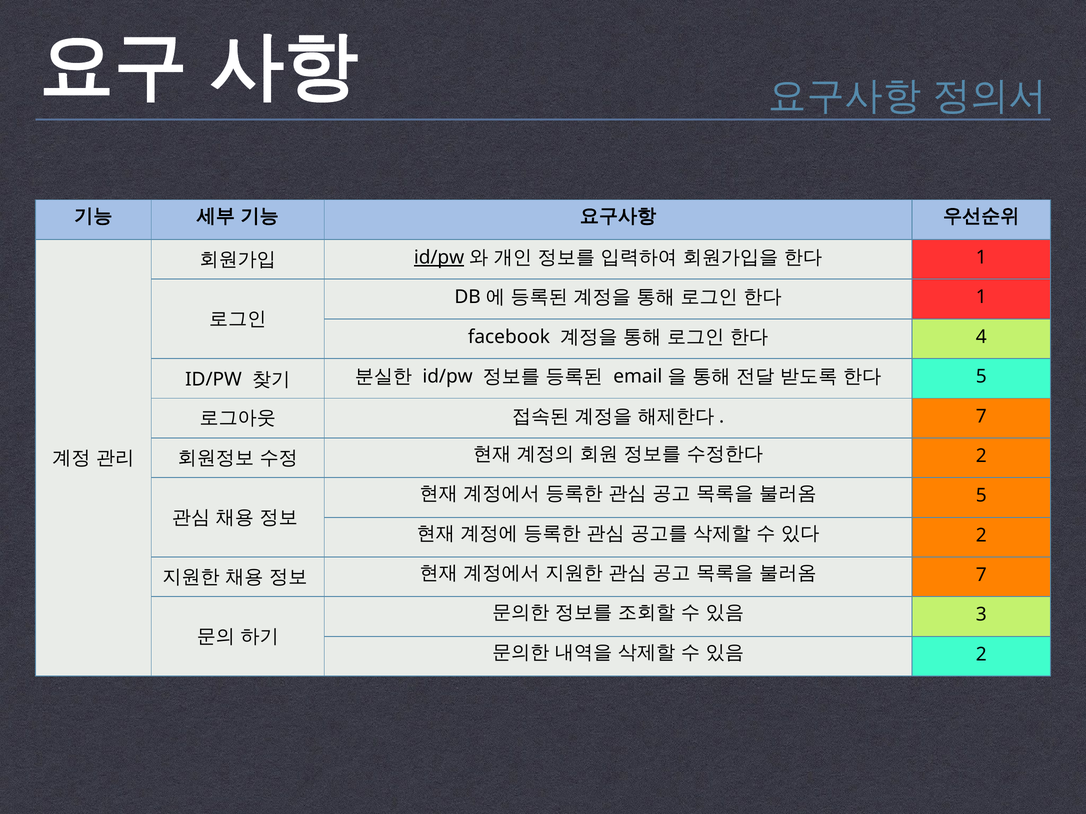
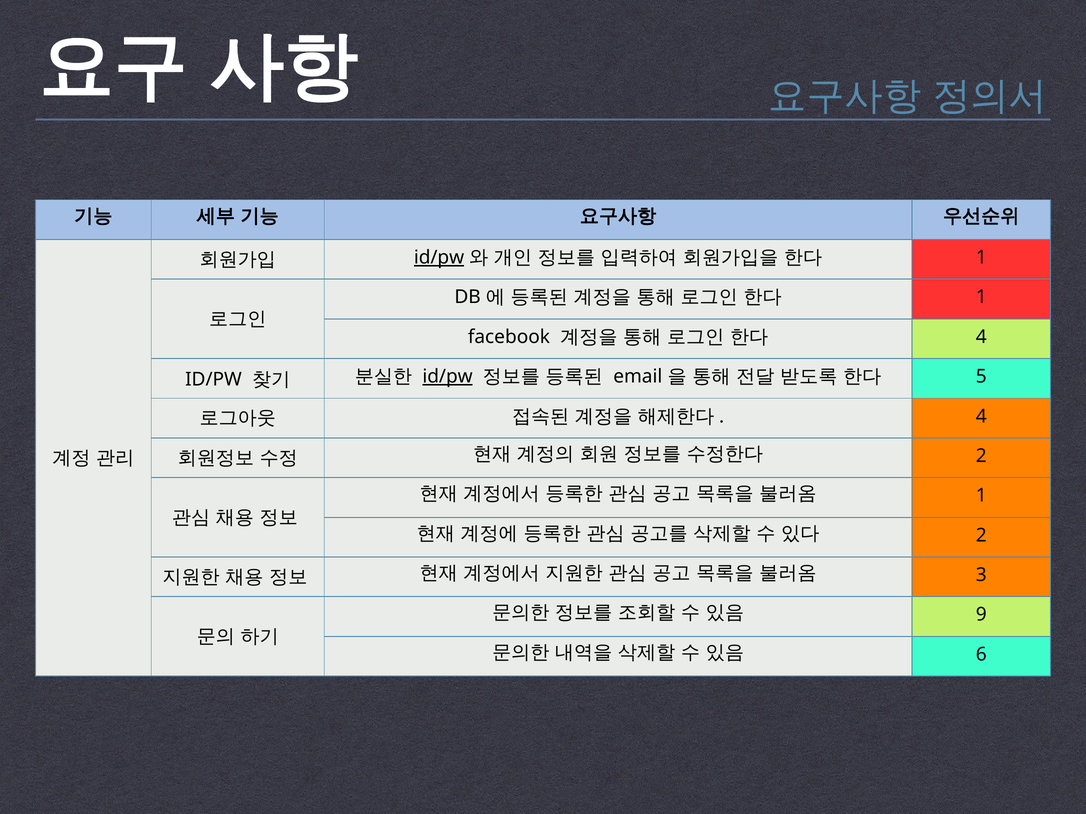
id/pw underline: none -> present (448, 377)
7: 7 -> 4 (981, 417)
5: 5 -> 1 (981, 496)
7: 7 -> 3 (981, 575)
3: 3 -> 9 (981, 615)
2: 2 -> 6 (981, 655)
